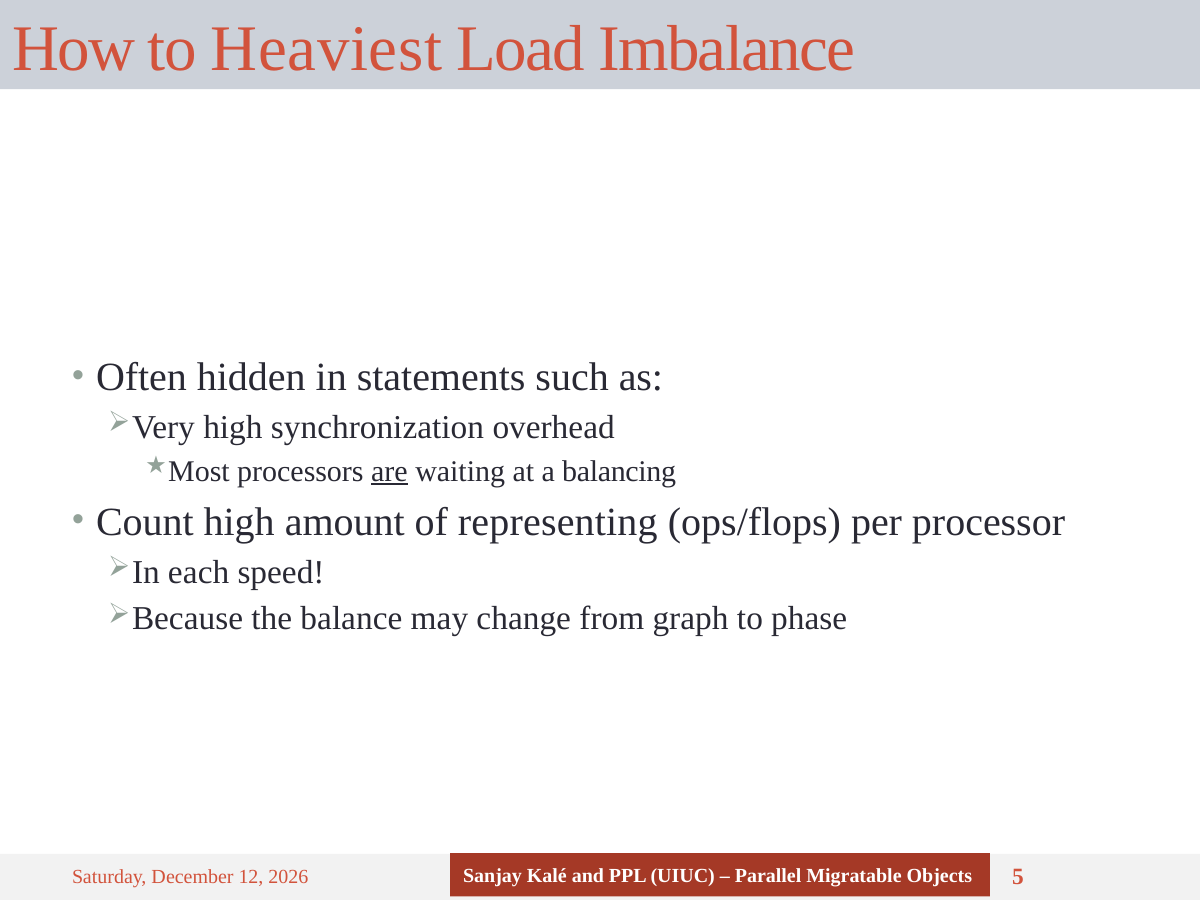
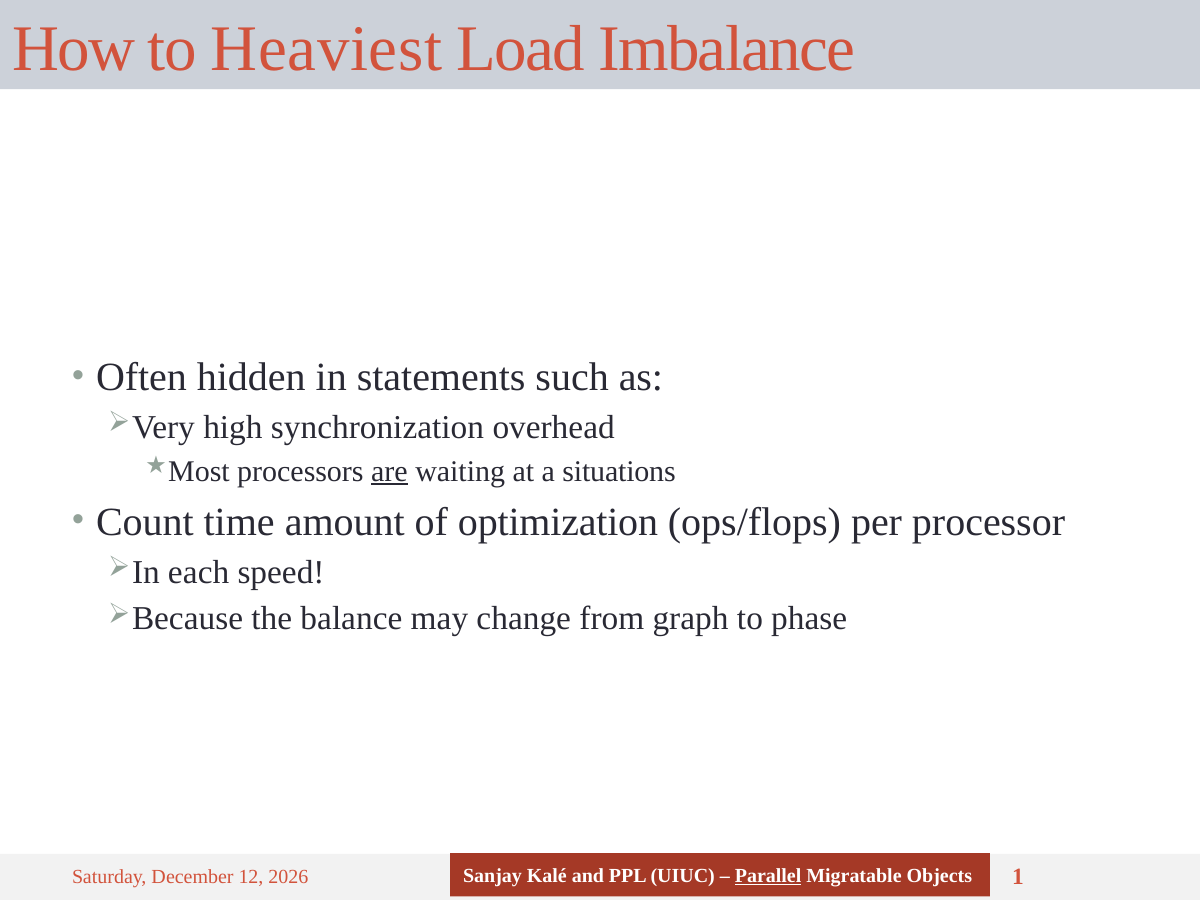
balancing: balancing -> situations (619, 471)
Count high: high -> time (239, 522)
representing: representing -> optimization (558, 522)
Parallel underline: none -> present (768, 876)
5: 5 -> 1 (1018, 877)
